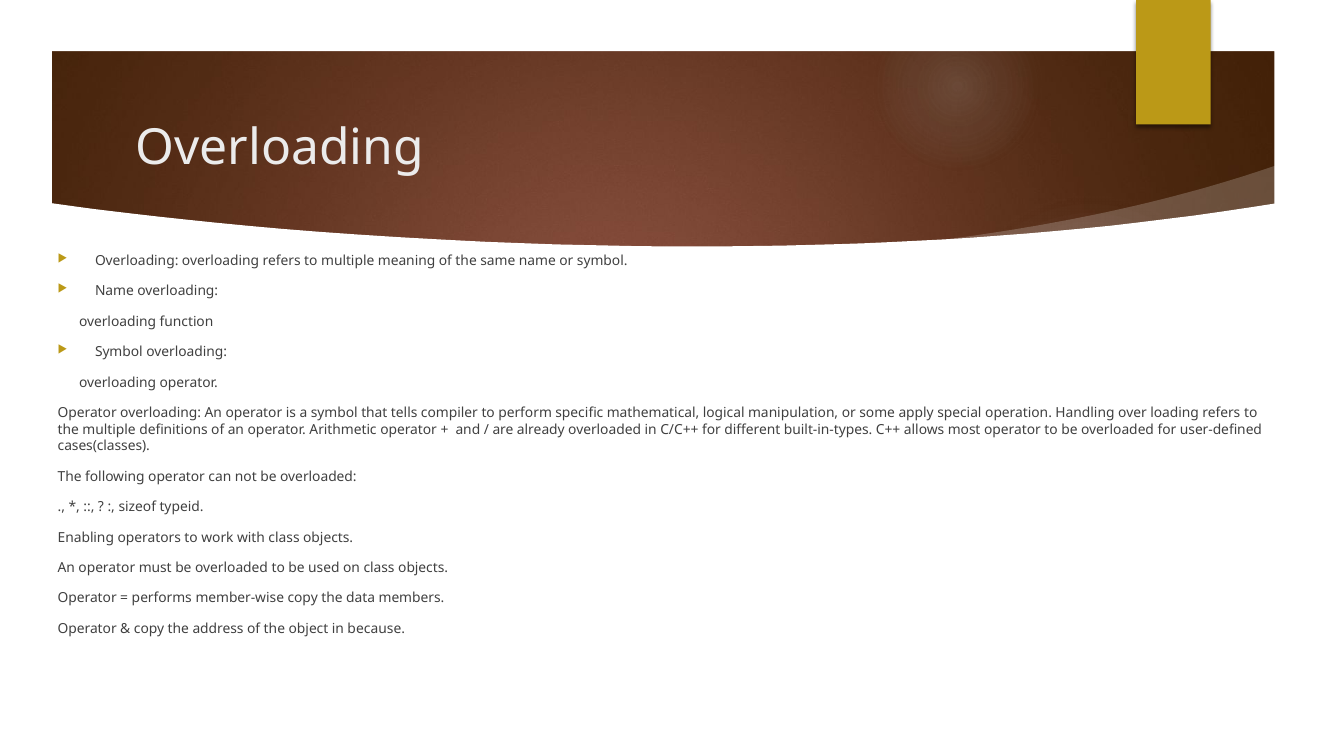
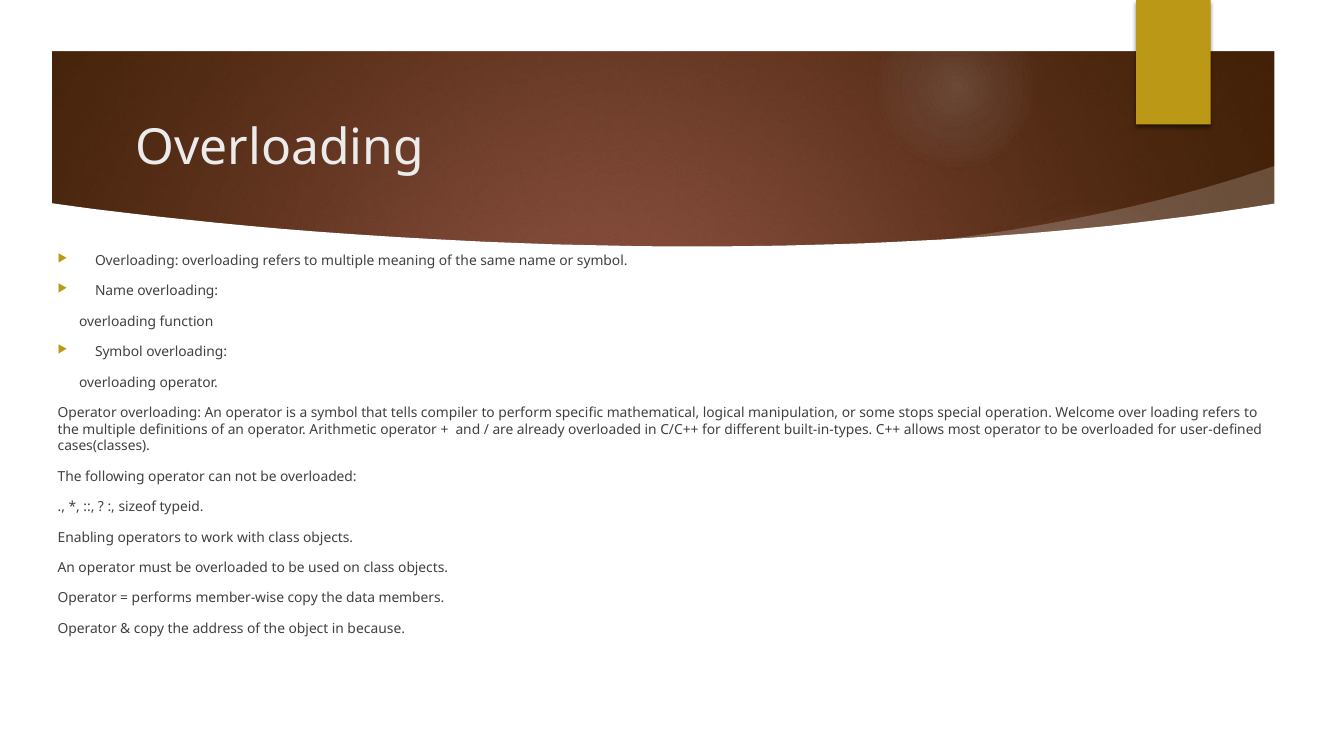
apply: apply -> stops (916, 413)
Handling: Handling -> Welcome (1085, 413)
